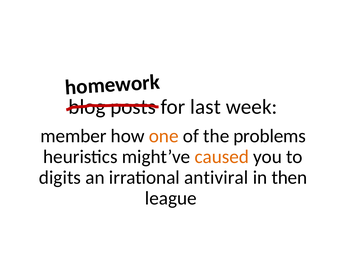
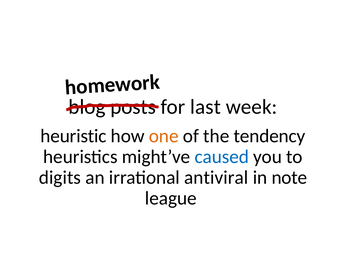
member: member -> heuristic (73, 136)
problems: problems -> tendency (270, 136)
caused colour: orange -> blue (222, 156)
then: then -> note (289, 177)
